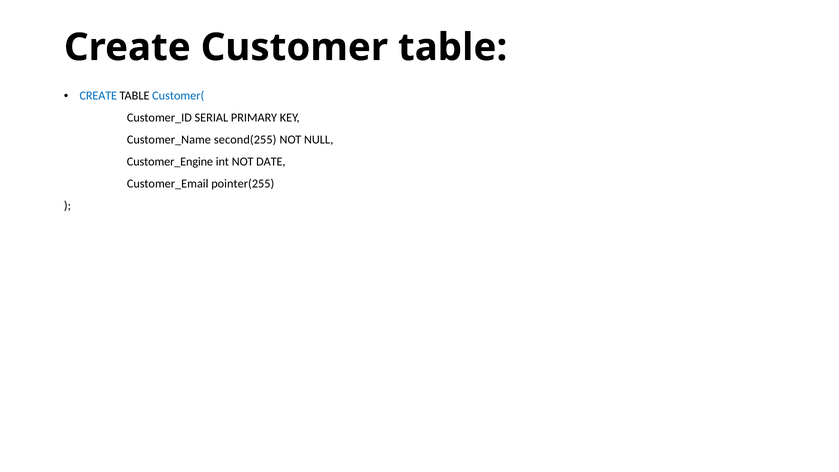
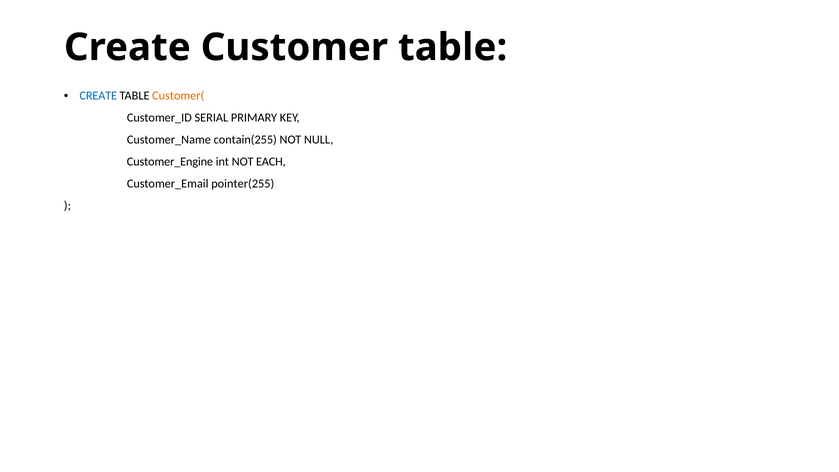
Customer( colour: blue -> orange (178, 96)
second(255: second(255 -> contain(255 (245, 140)
DATE: DATE -> EACH (271, 162)
